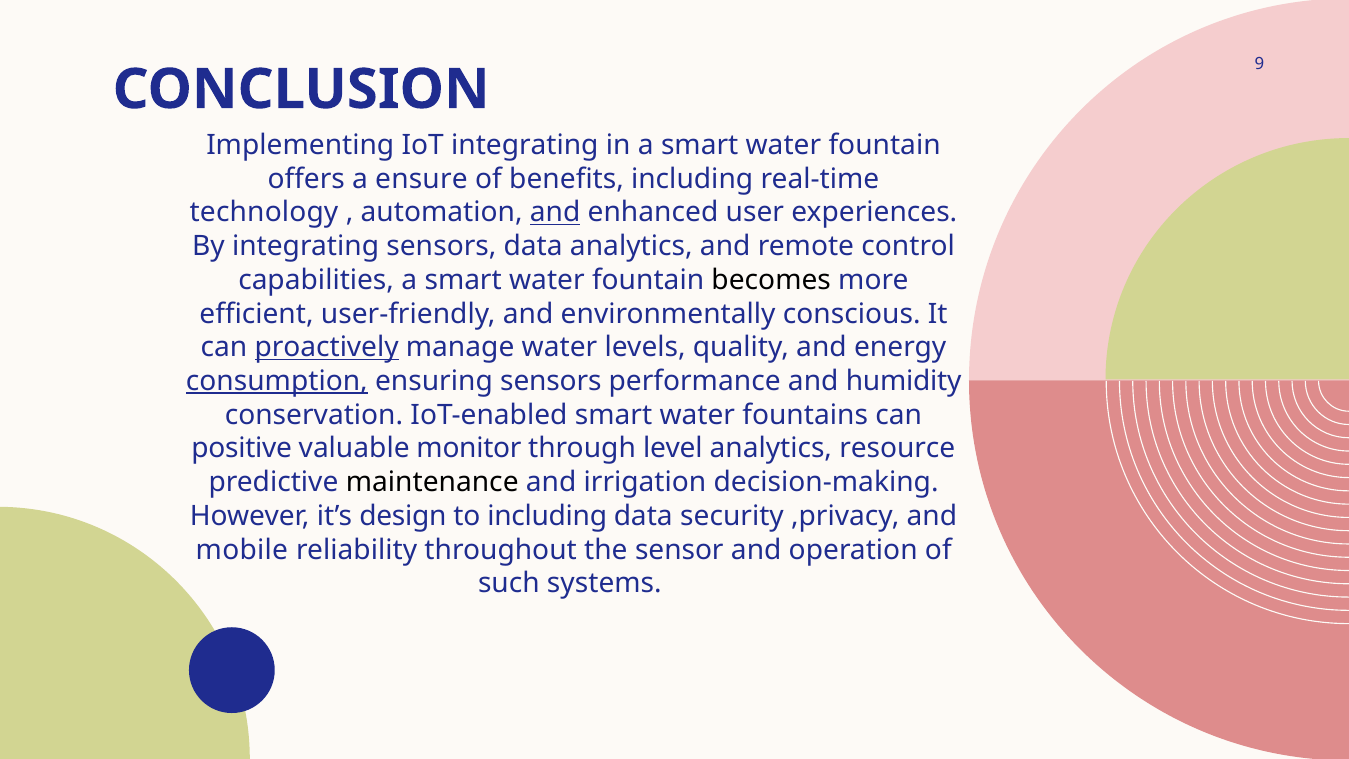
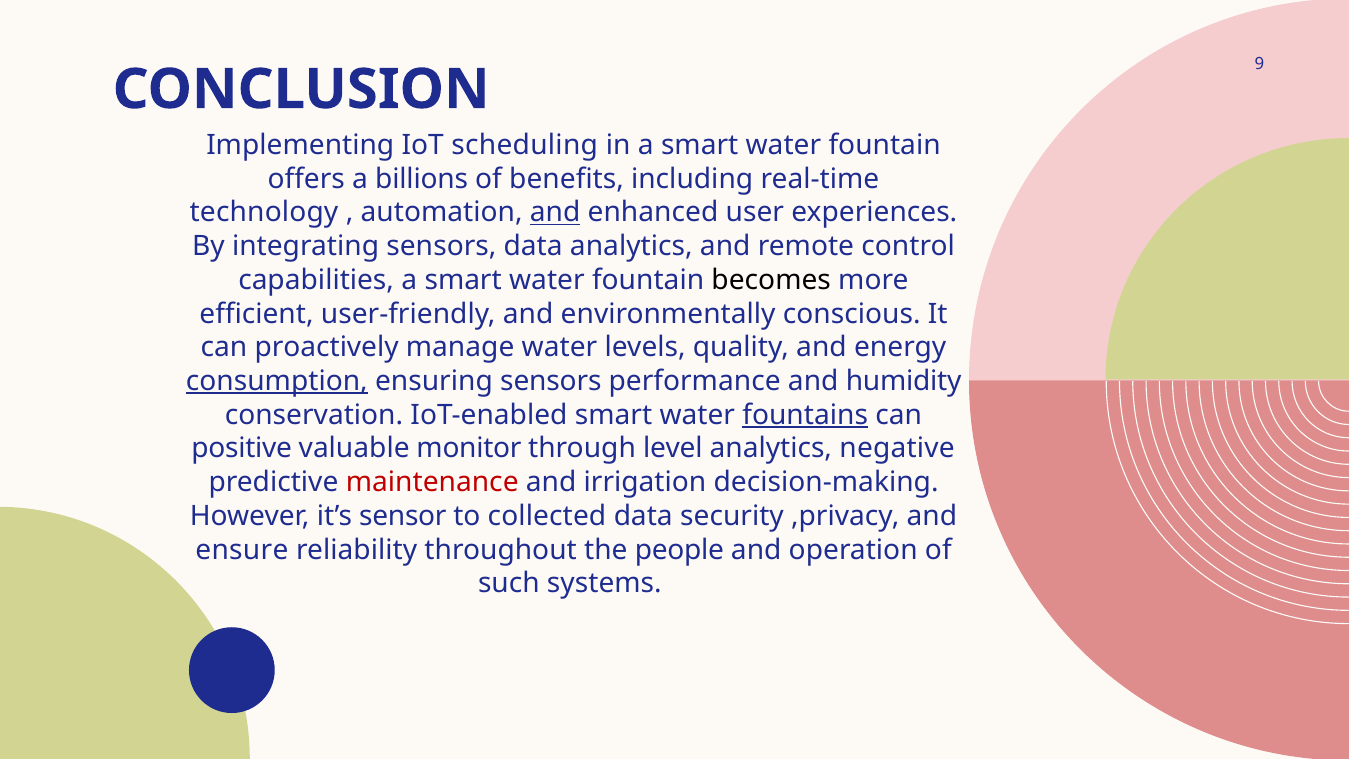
IoT integrating: integrating -> scheduling (525, 145)
ensure: ensure -> billions (422, 179)
proactively underline: present -> none (327, 347)
fountains underline: none -> present (805, 415)
resource: resource -> negative (897, 449)
maintenance colour: black -> red (432, 482)
design: design -> sensor (403, 516)
to including: including -> collected (547, 516)
mobile: mobile -> ensure (242, 550)
sensor: sensor -> people (679, 550)
